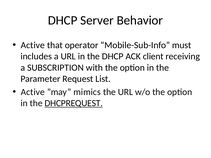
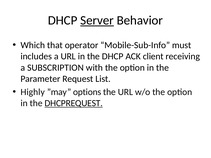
Server underline: none -> present (97, 20)
Active: Active -> Which (33, 45)
Active: Active -> Highly (33, 92)
mimics: mimics -> options (87, 92)
